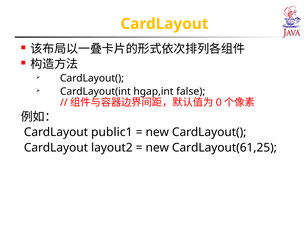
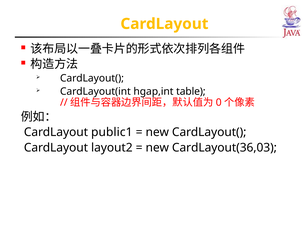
false: false -> table (191, 91)
CardLayout(61,25: CardLayout(61,25 -> CardLayout(36,03 (224, 147)
